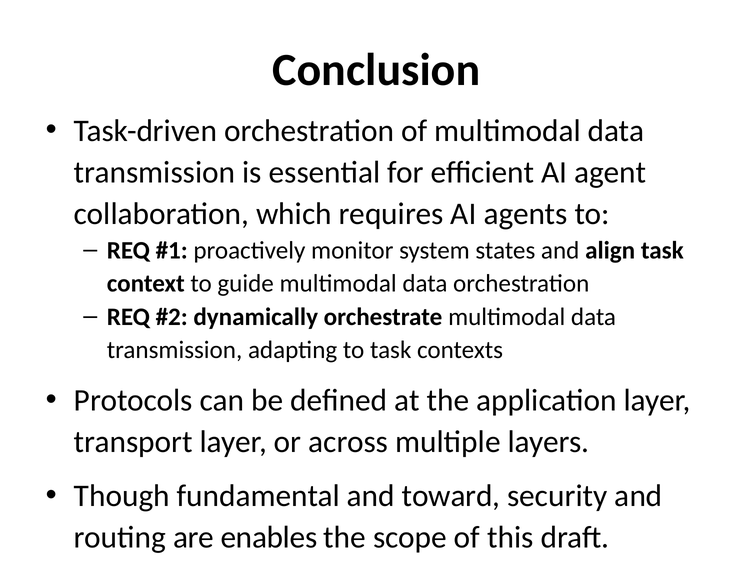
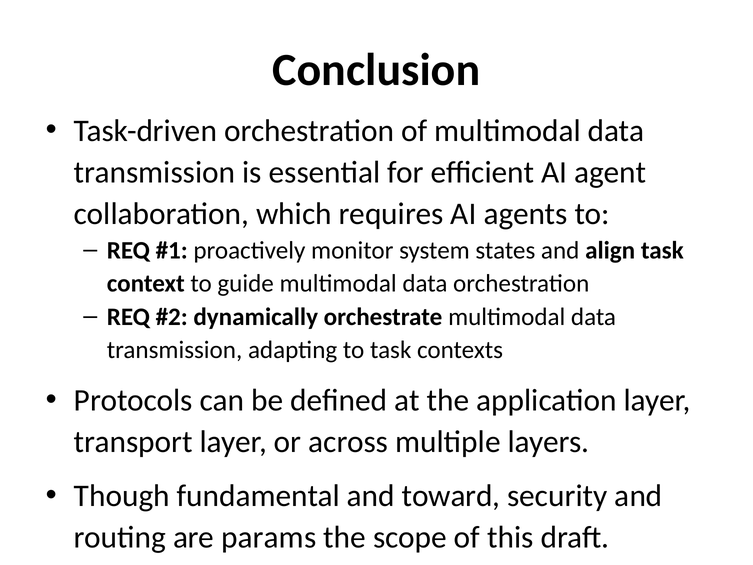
enables: enables -> params (269, 537)
